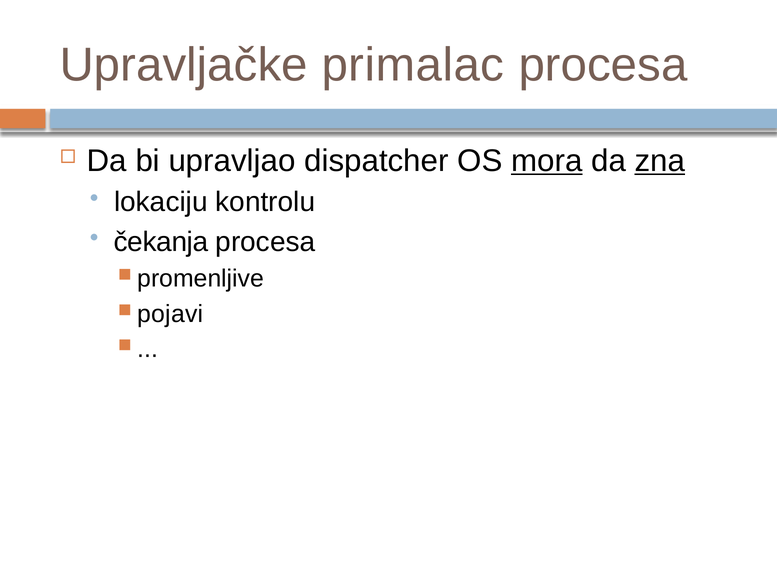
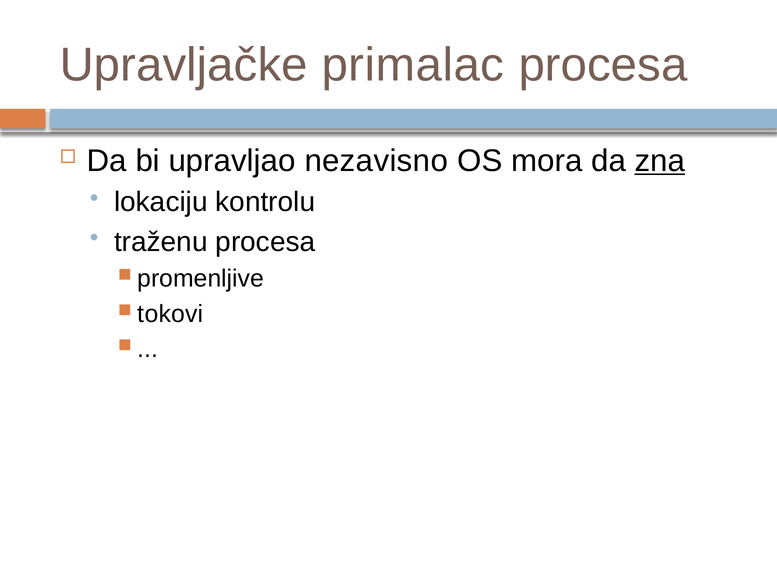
dispatcher: dispatcher -> nezavisno (376, 161)
mora underline: present -> none (547, 161)
čekanja: čekanja -> traženu (161, 242)
pojavi: pojavi -> tokovi (170, 314)
